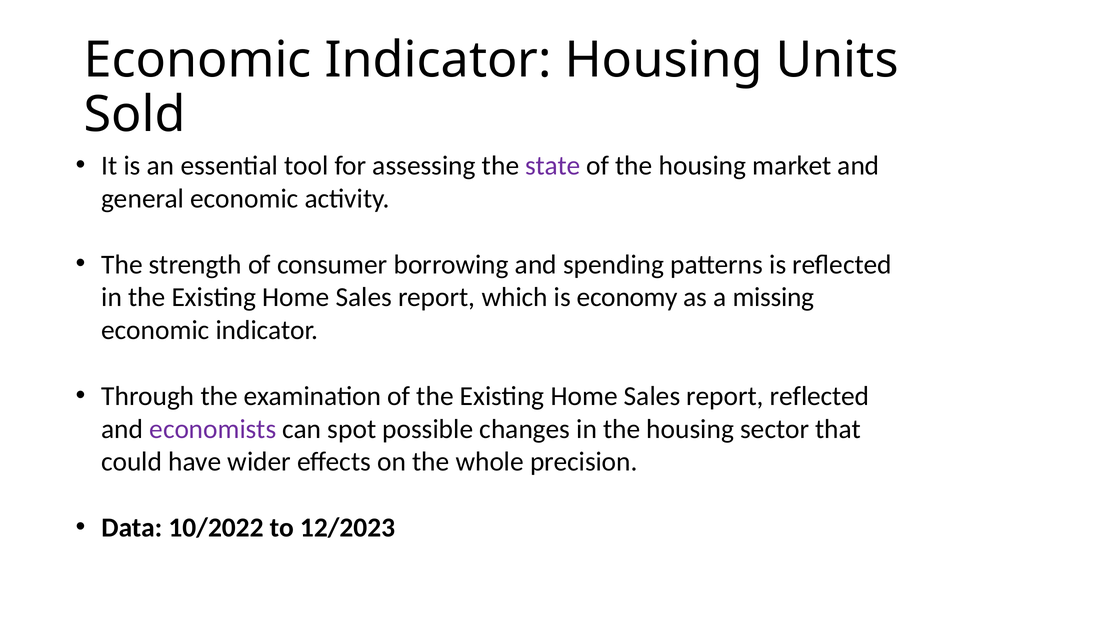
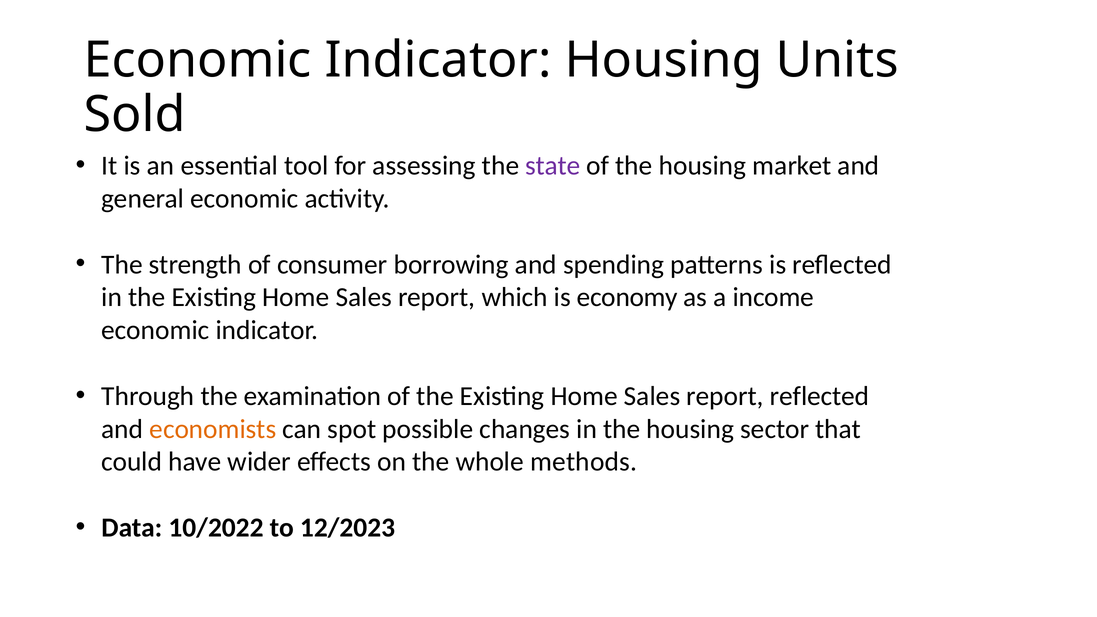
missing: missing -> income (773, 297)
economists colour: purple -> orange (213, 429)
precision: precision -> methods (584, 462)
